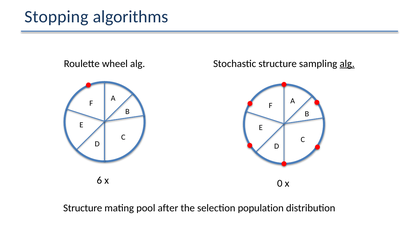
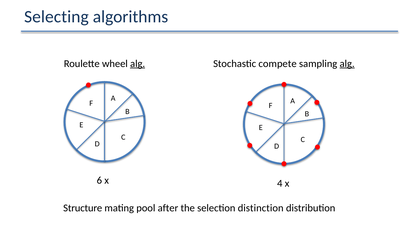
Stopping: Stopping -> Selecting (56, 17)
alg underline: none -> present (138, 64)
Stochastic structure: structure -> compete (278, 64)
0: 0 -> 4 (280, 184)
population: population -> distinction (261, 209)
